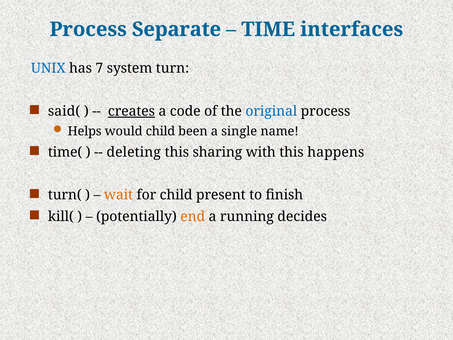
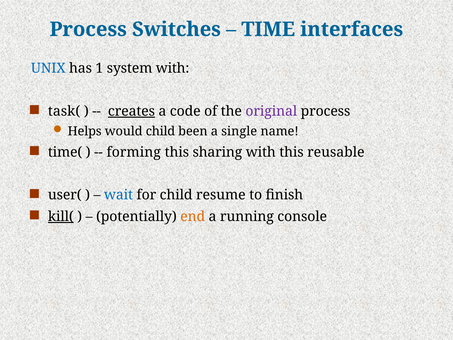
Separate: Separate -> Switches (176, 29)
7: 7 -> 1 (99, 68)
system turn: turn -> with (173, 68)
said(: said( -> task( (64, 111)
original colour: blue -> purple (271, 111)
deleting: deleting -> forming (134, 152)
happens: happens -> reusable (336, 152)
turn(: turn( -> user( (65, 195)
wait colour: orange -> blue (119, 195)
present: present -> resume (221, 195)
kill( underline: none -> present (61, 216)
decides: decides -> console (302, 216)
